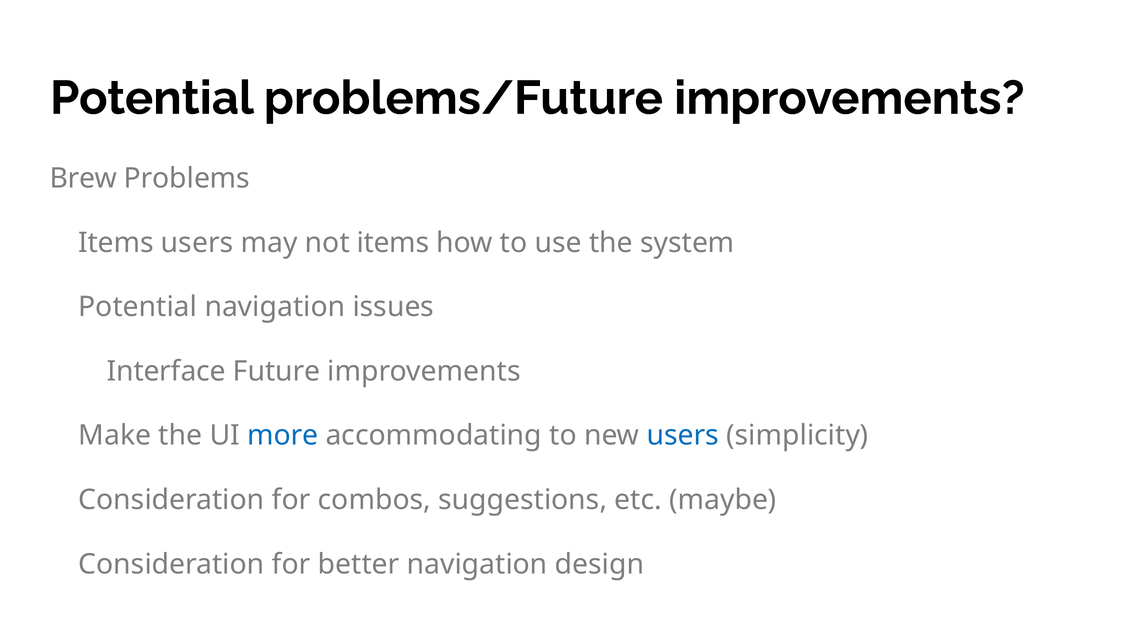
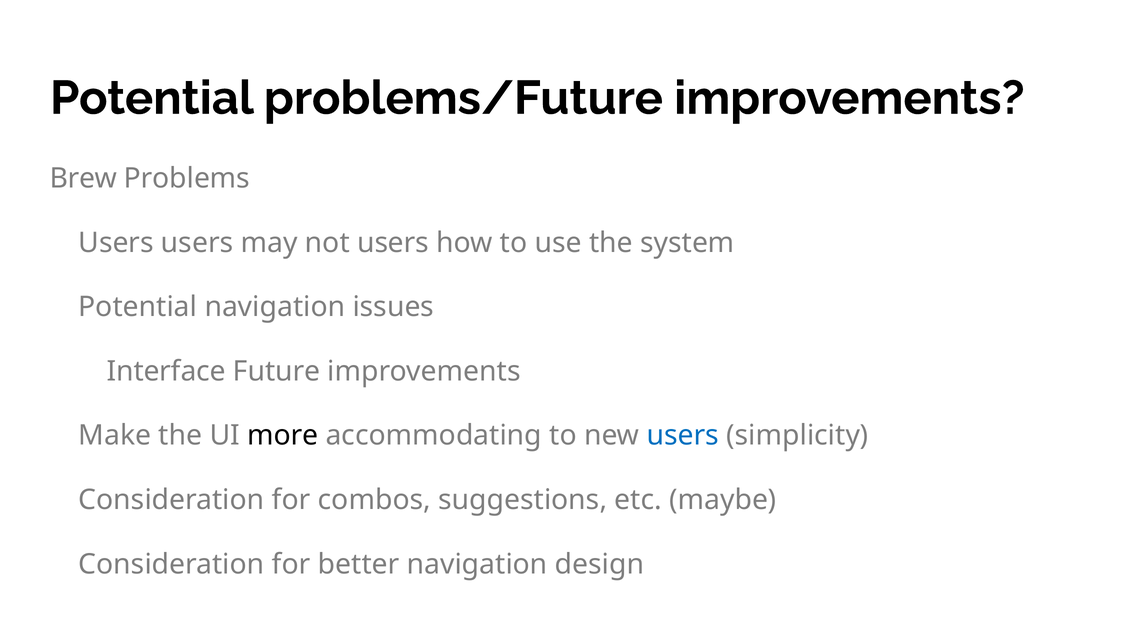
Items: Items -> Users (116, 243)
not items: items -> users (393, 243)
more colour: blue -> black (283, 436)
